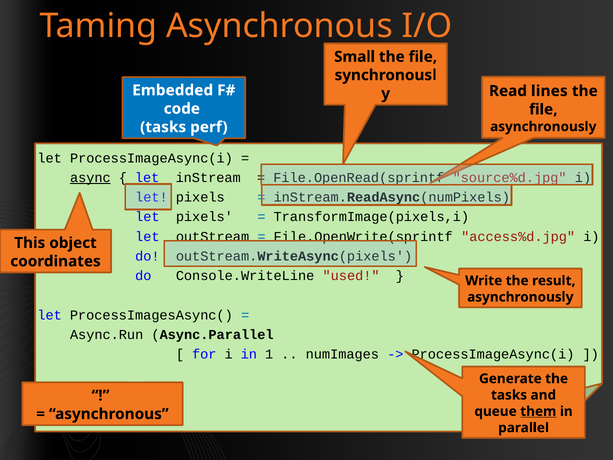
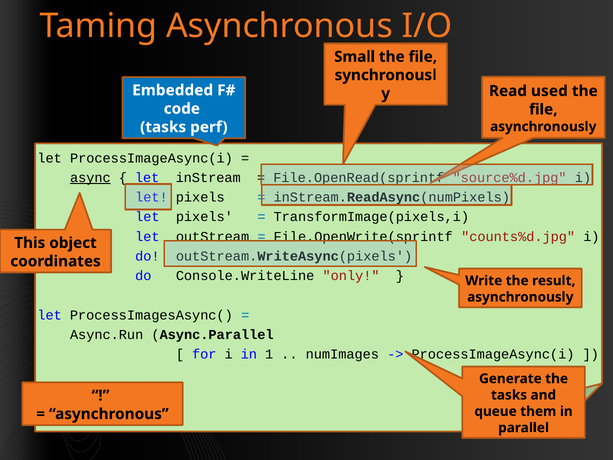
lines: lines -> used (549, 91)
access%d.jpg: access%d.jpg -> counts%d.jpg (518, 236)
used: used -> only (351, 276)
them underline: present -> none (538, 411)
